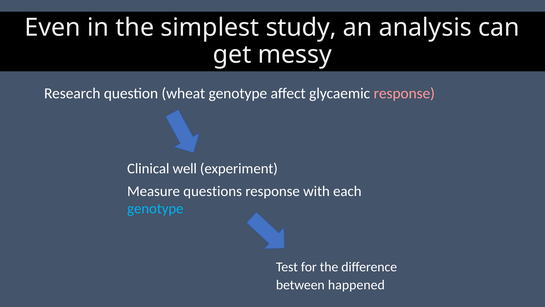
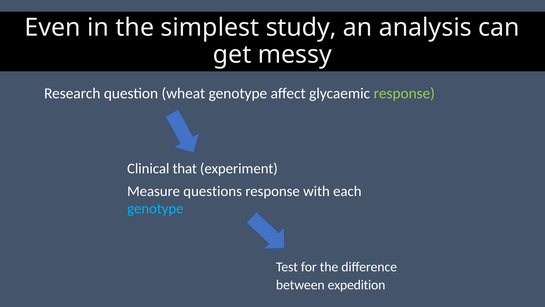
response colour: pink -> light green (404, 93)
well: well -> that (185, 168)
happened: happened -> expedition (357, 285)
